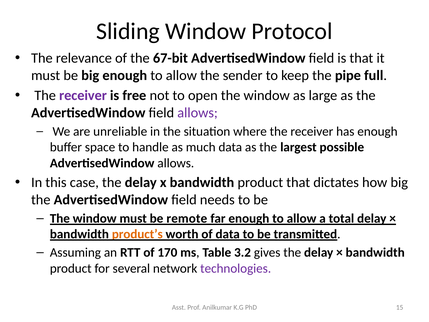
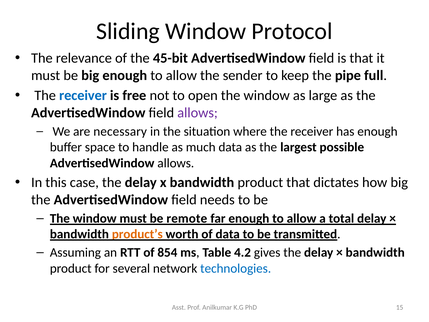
67-bit: 67-bit -> 45-bit (170, 58)
receiver colour: purple -> blue (83, 95)
unreliable: unreliable -> necessary (120, 132)
170: 170 -> 854 (167, 252)
3.2: 3.2 -> 4.2 (243, 252)
technologies colour: purple -> blue (236, 268)
